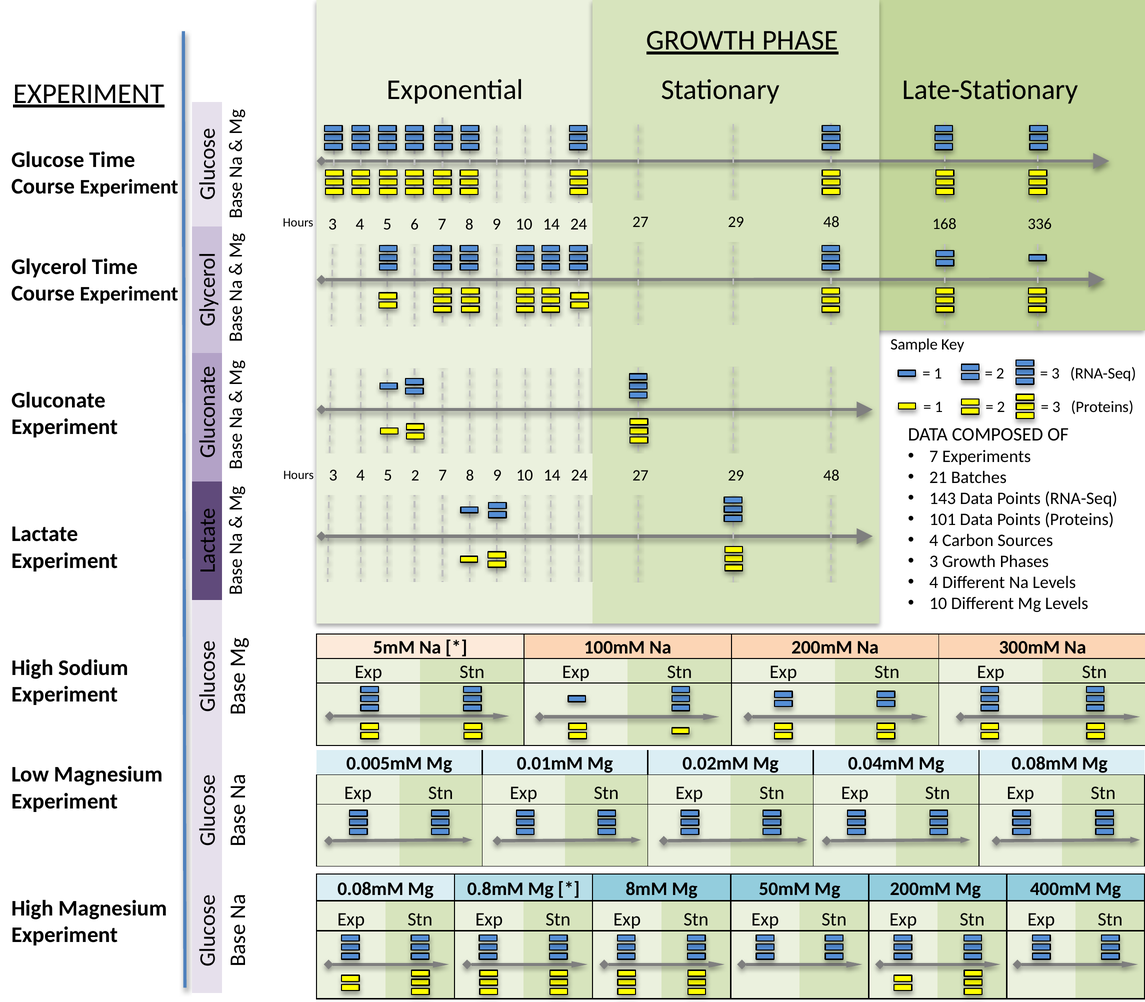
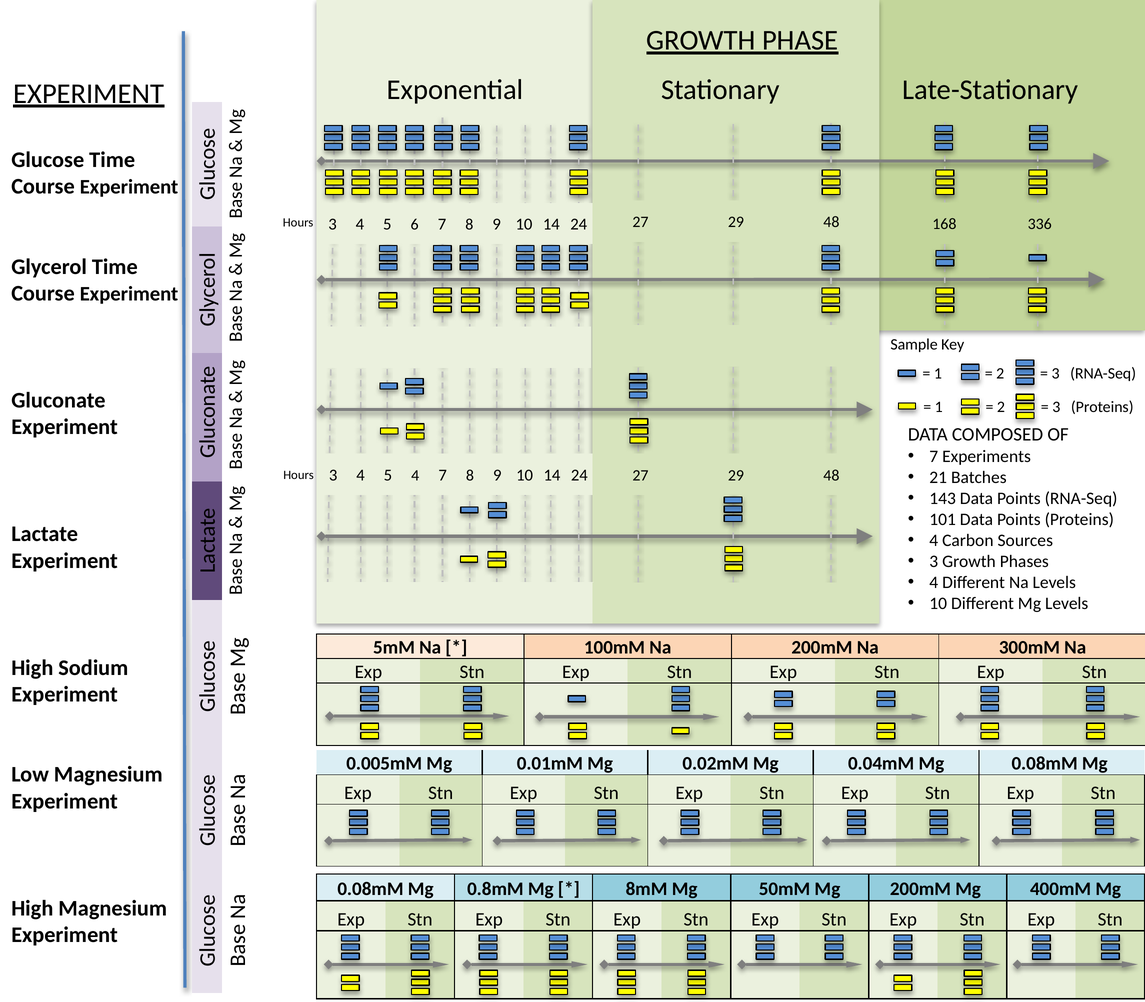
5 2: 2 -> 4 (415, 475)
